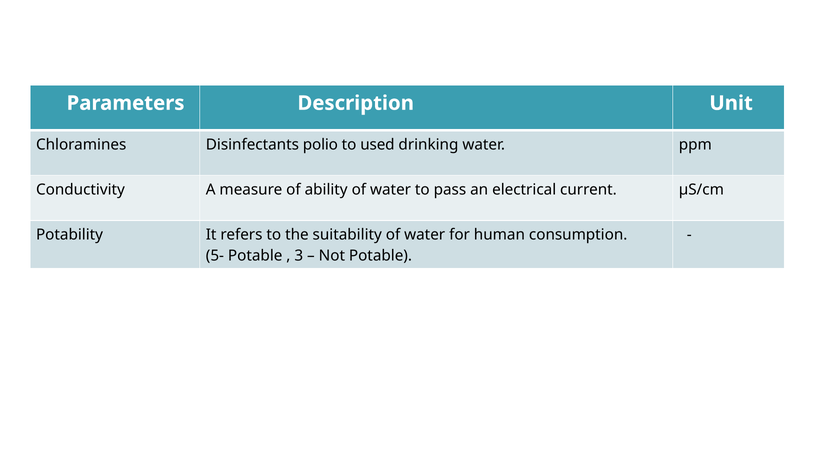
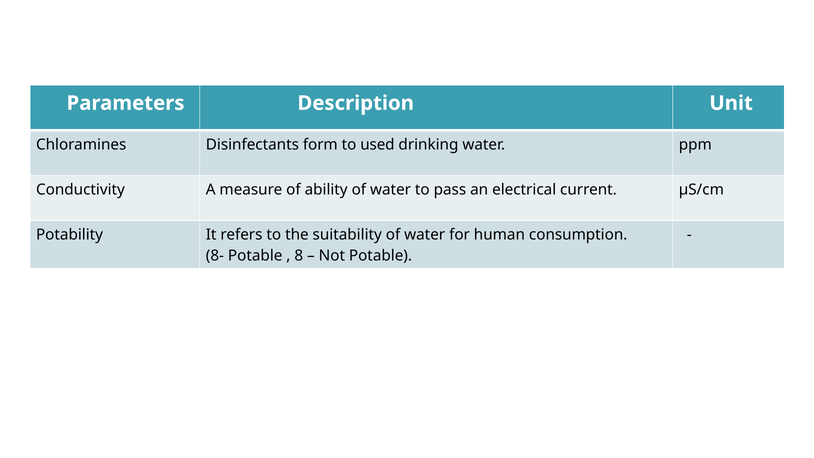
polio: polio -> form (320, 144)
5-: 5- -> 8- (215, 256)
3: 3 -> 8 (299, 256)
